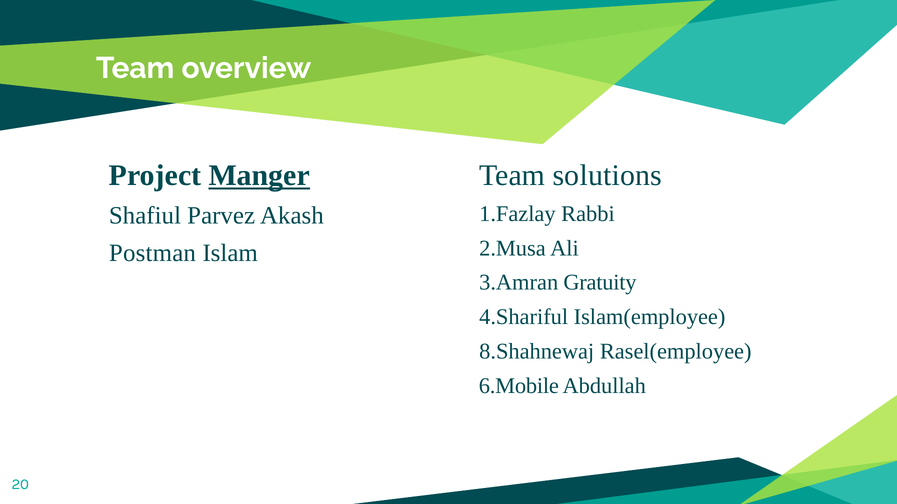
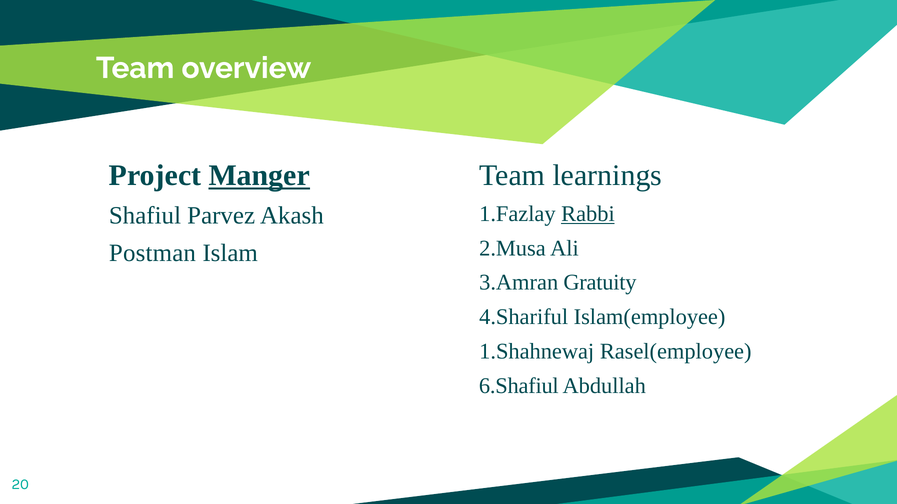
solutions: solutions -> learnings (607, 176)
Rabbi underline: none -> present (588, 214)
8.Shahnewaj: 8.Shahnewaj -> 1.Shahnewaj (537, 352)
6.Mobile: 6.Mobile -> 6.Shafiul (519, 386)
